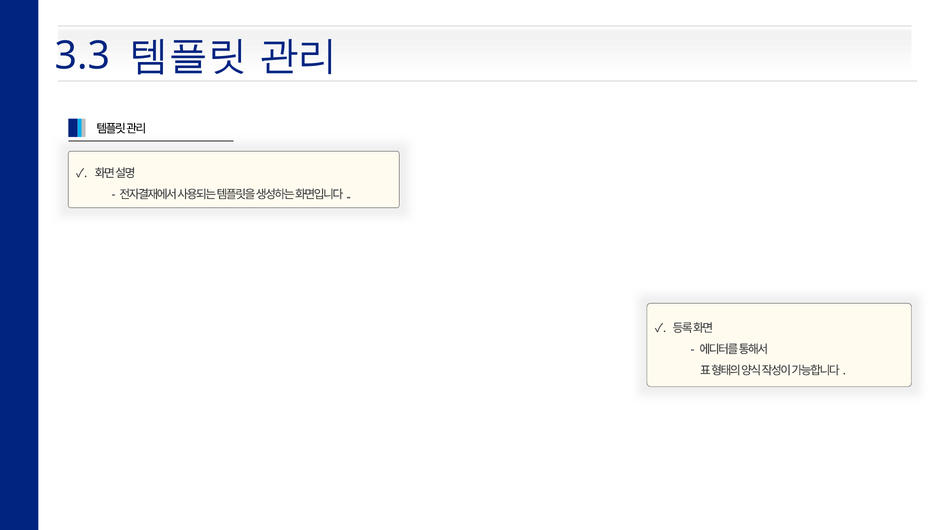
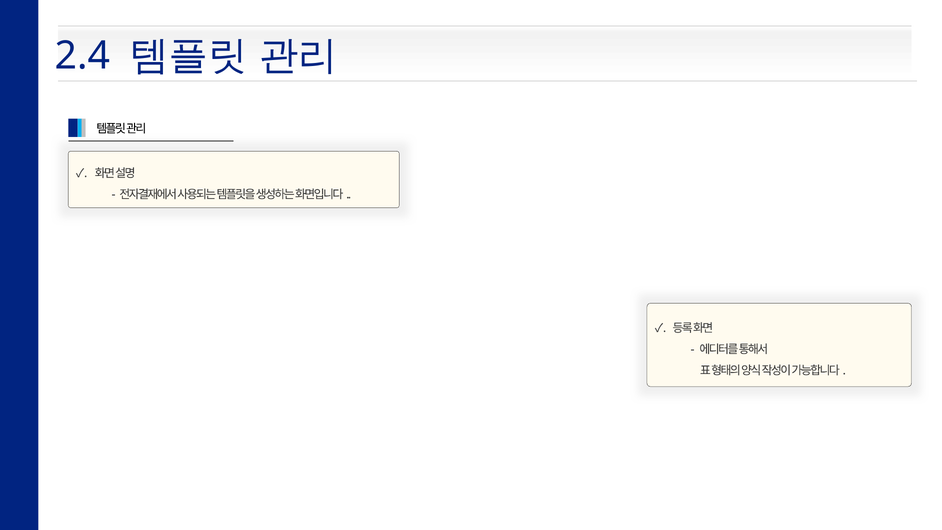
3.3: 3.3 -> 2.4 (83, 56)
